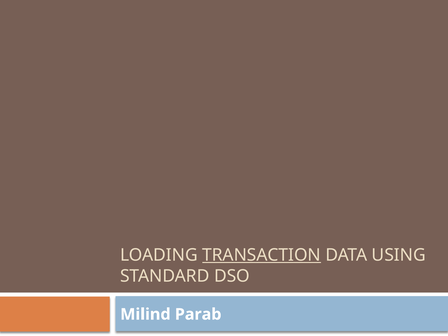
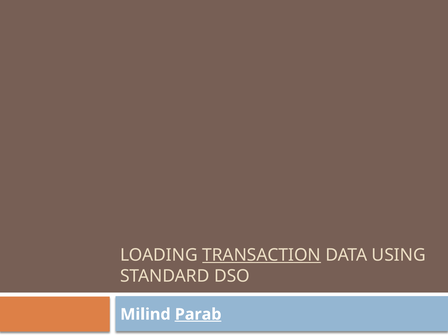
Parab underline: none -> present (198, 314)
